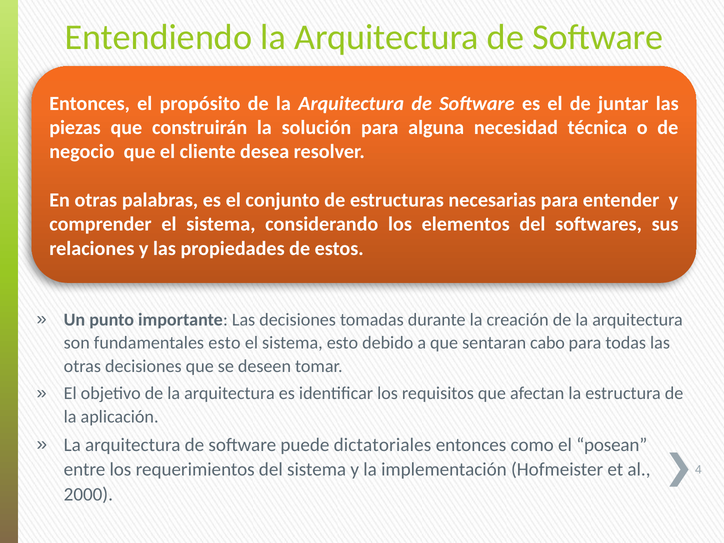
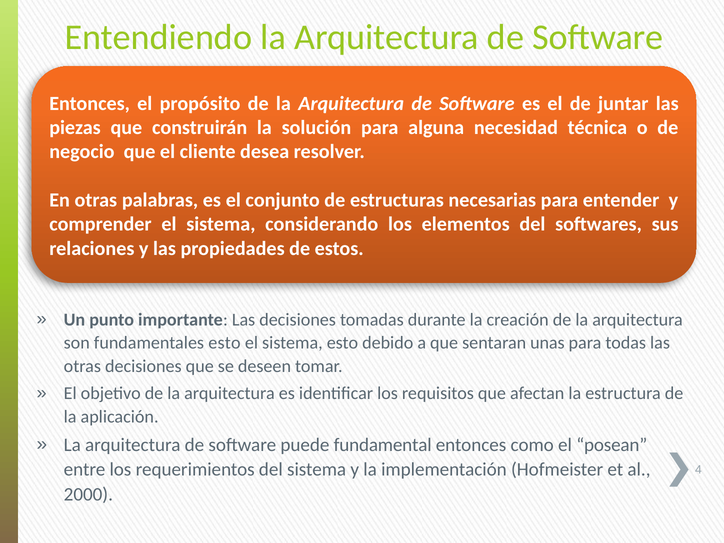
cabo: cabo -> unas (547, 343)
dictatoriales: dictatoriales -> fundamental (383, 445)
